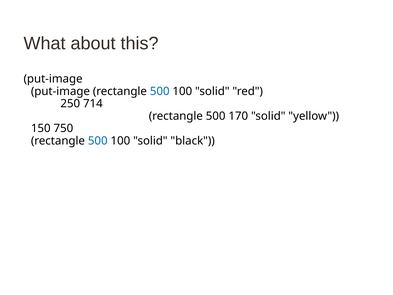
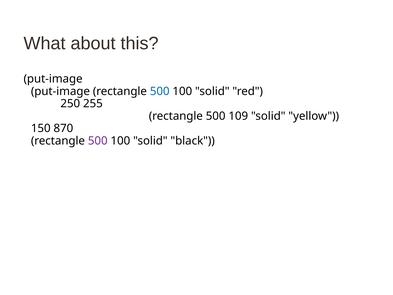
714: 714 -> 255 (93, 104)
170: 170 -> 109 (238, 116)
750: 750 -> 870 (63, 128)
500 colour: blue -> purple (98, 141)
